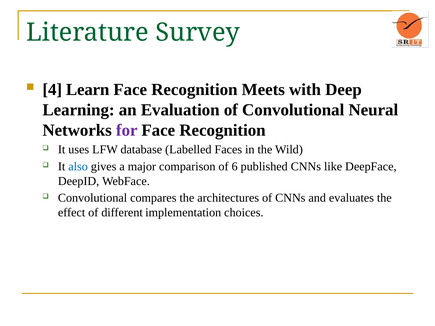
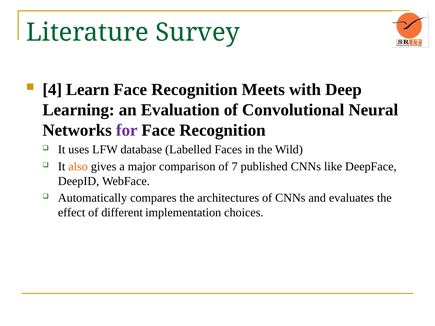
also colour: blue -> orange (78, 167)
6: 6 -> 7 (235, 167)
Convolutional: Convolutional -> Automatically (93, 198)
